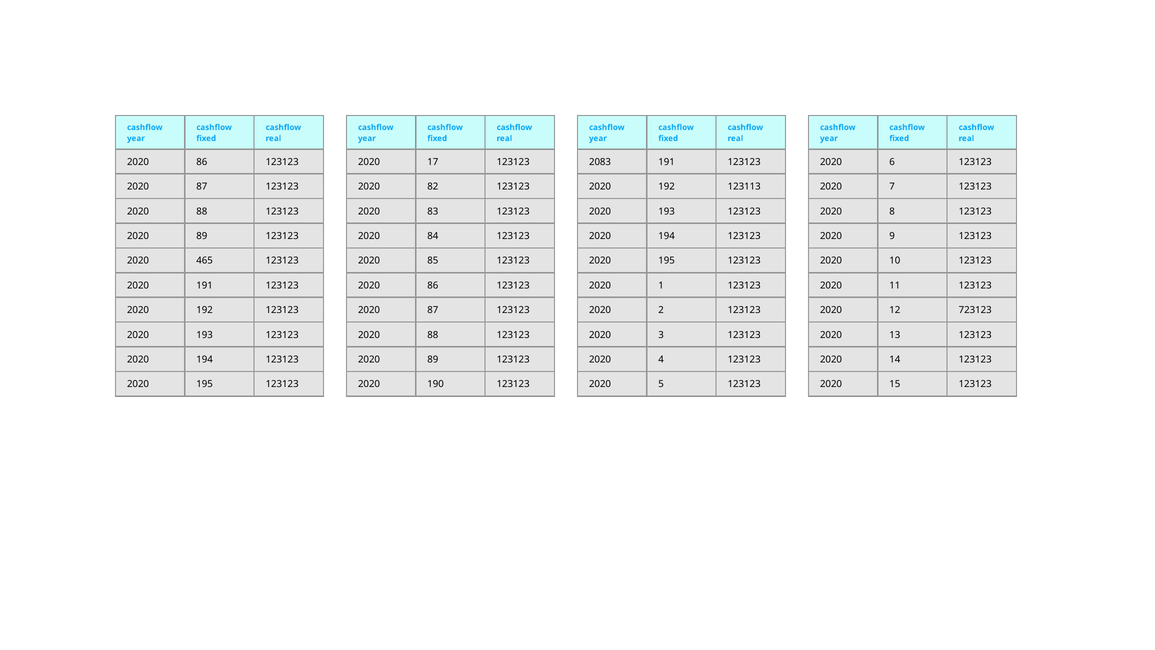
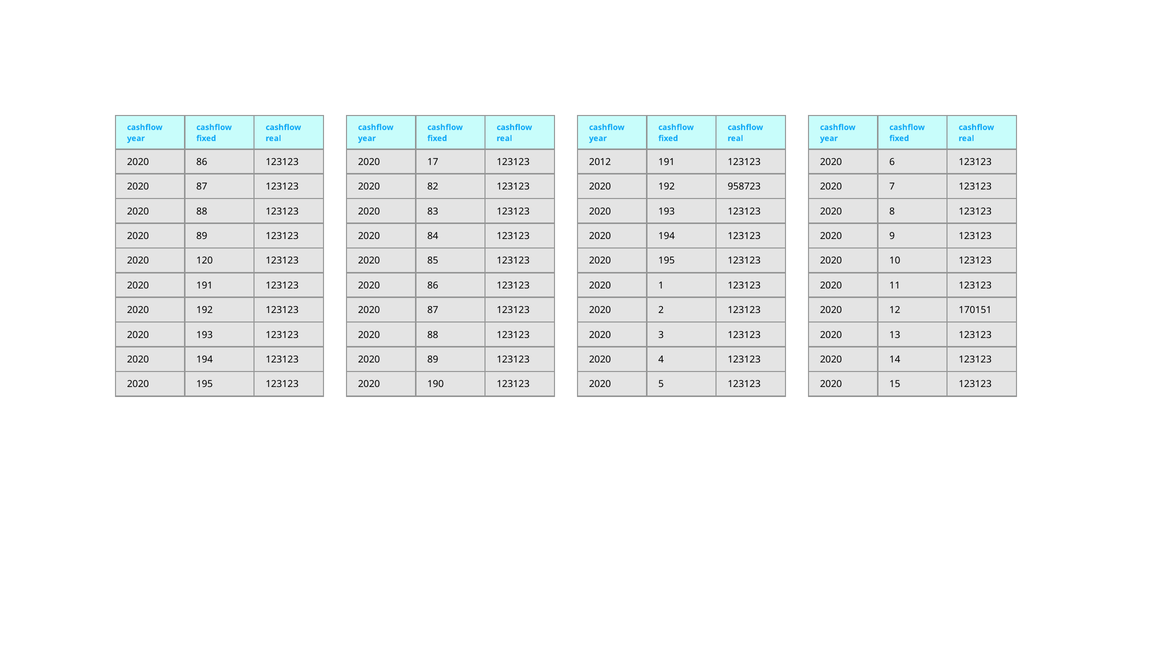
2083: 2083 -> 2012 (600, 162)
123113: 123113 -> 958723 (744, 187)
465: 465 -> 120 (205, 261)
723123: 723123 -> 170151 (975, 310)
